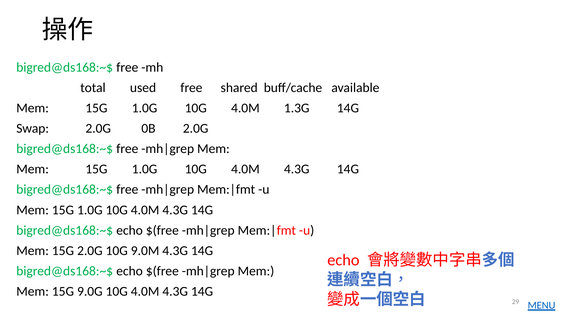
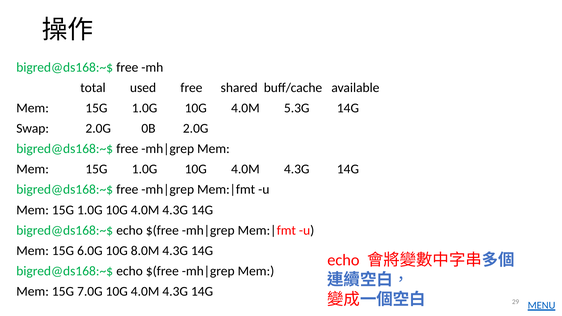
1.3G: 1.3G -> 5.3G (297, 108)
15G 2.0G: 2.0G -> 6.0G (90, 251)
9.0M: 9.0M -> 8.0M (145, 251)
9.0G: 9.0G -> 7.0G (90, 292)
